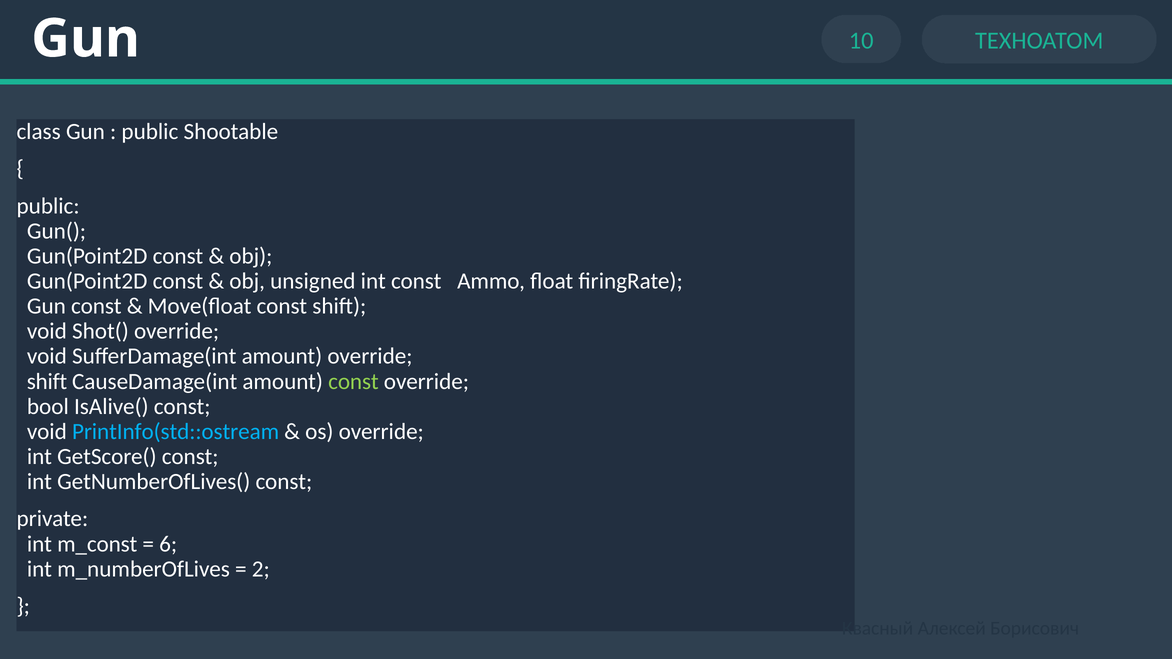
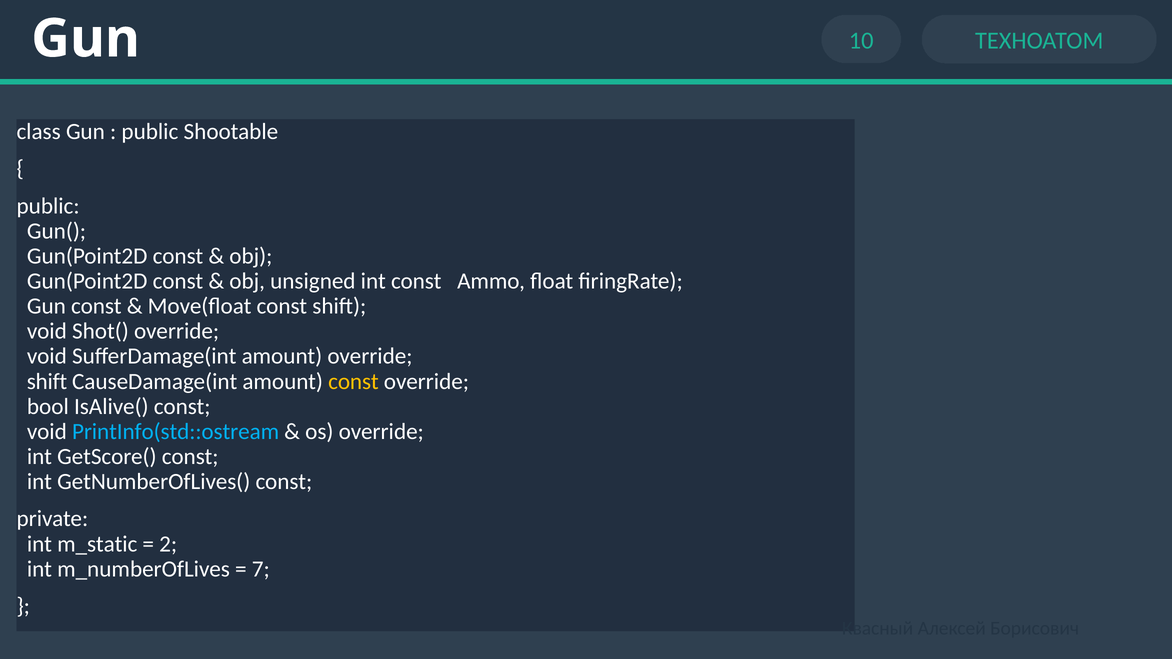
const colour: light green -> yellow (353, 382)
m_const: m_const -> m_static (97, 544)
6: 6 -> 2 (168, 544)
2: 2 -> 7 (261, 569)
